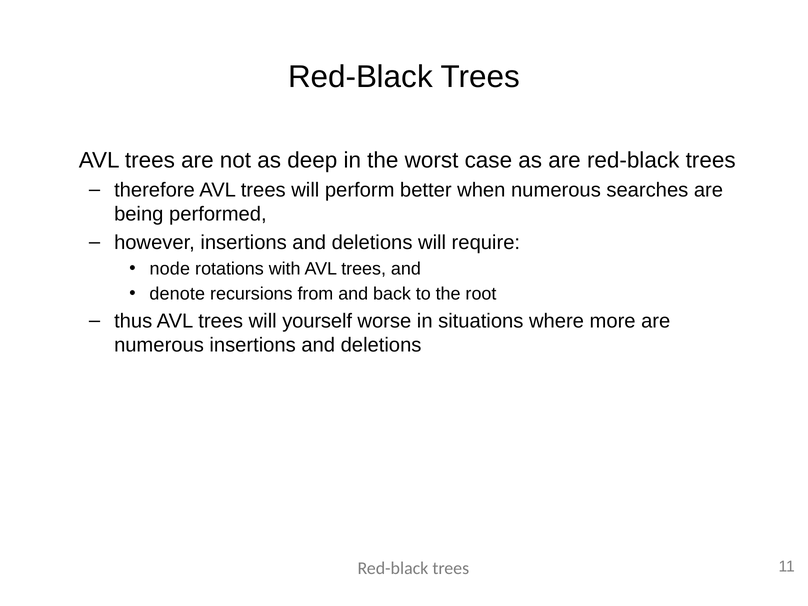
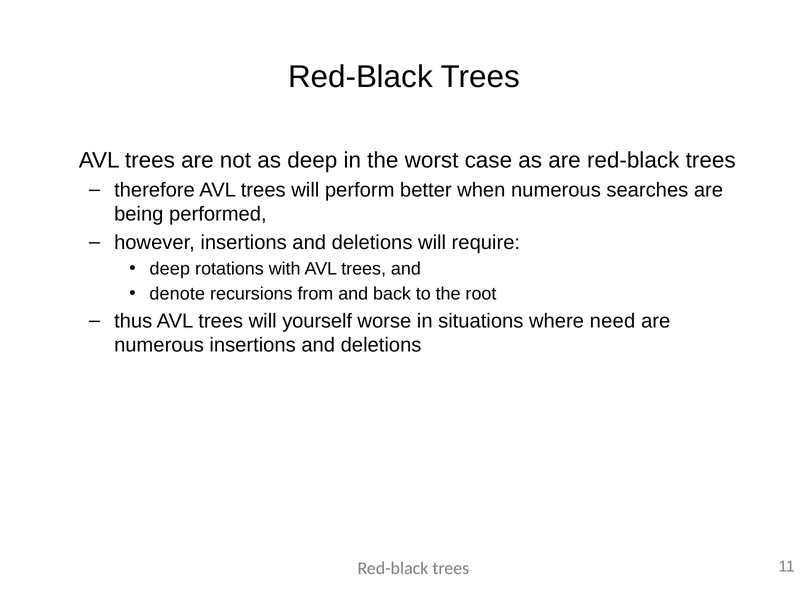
node: node -> deep (170, 269)
more: more -> need (612, 321)
